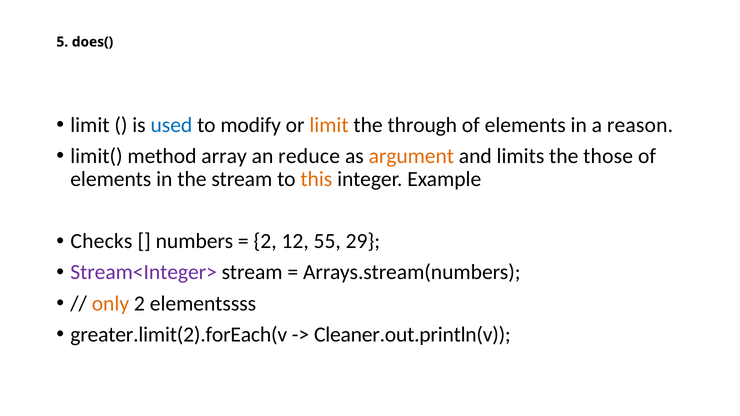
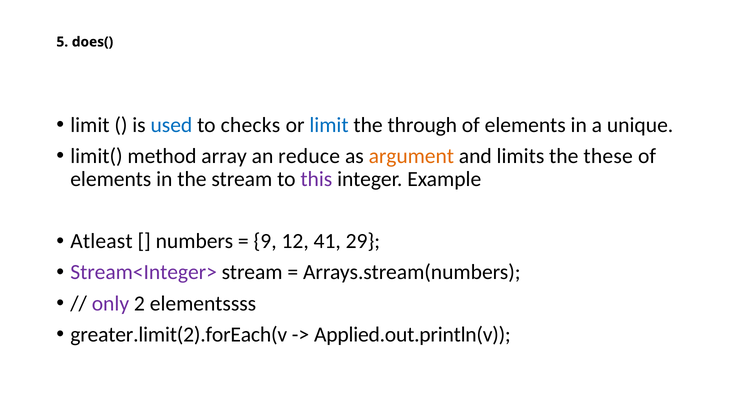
modify: modify -> checks (250, 125)
limit colour: orange -> blue (329, 125)
reason: reason -> unique (640, 125)
those: those -> these (608, 156)
this colour: orange -> purple (316, 179)
Checks: Checks -> Atleast (101, 242)
2: 2 -> 9 (265, 242)
55: 55 -> 41 (327, 242)
only colour: orange -> purple (110, 304)
Cleaner.out.println(v: Cleaner.out.println(v -> Applied.out.println(v (412, 335)
